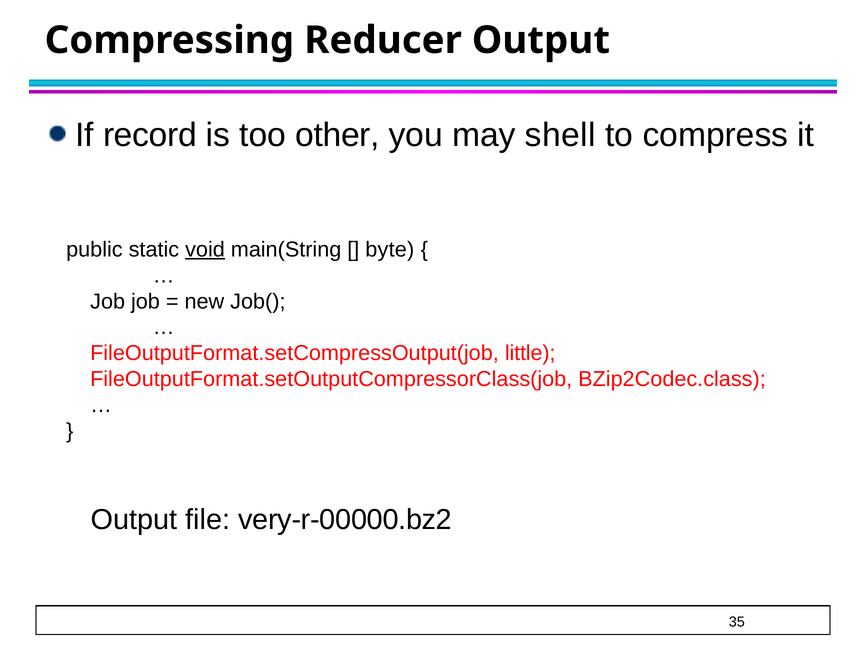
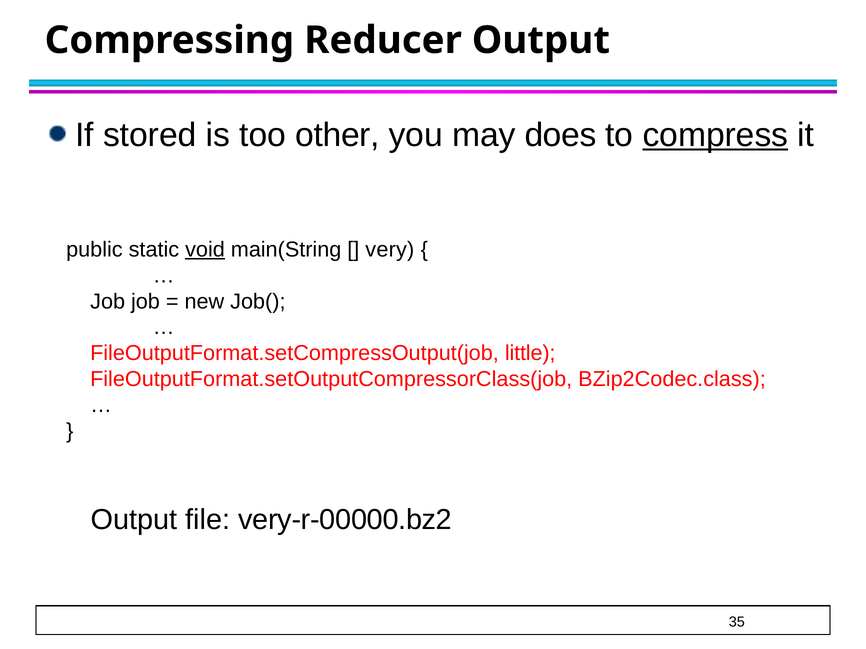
record: record -> stored (150, 135)
shell: shell -> does (561, 135)
compress underline: none -> present (715, 135)
byte: byte -> very (390, 250)
